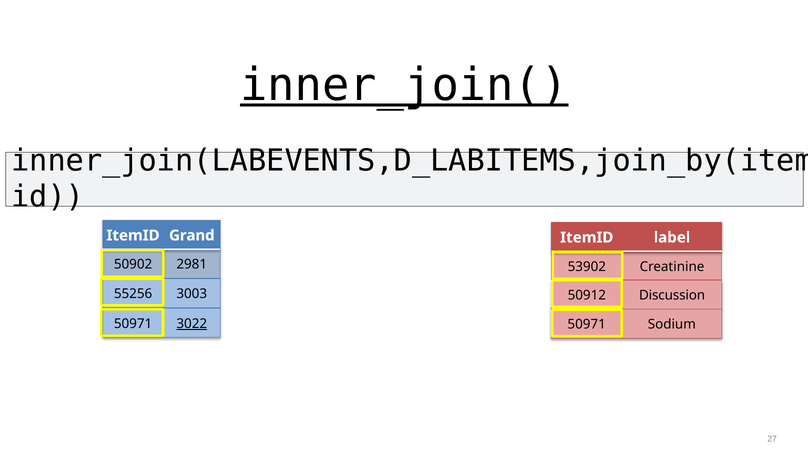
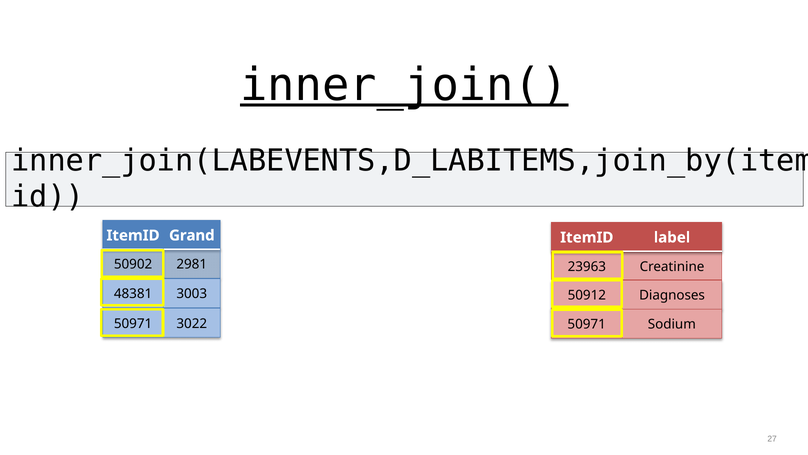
53902: 53902 -> 23963 (587, 266)
55256: 55256 -> 48381 (133, 294)
Discussion: Discussion -> Diagnoses (672, 295)
3022 underline: present -> none (192, 323)
